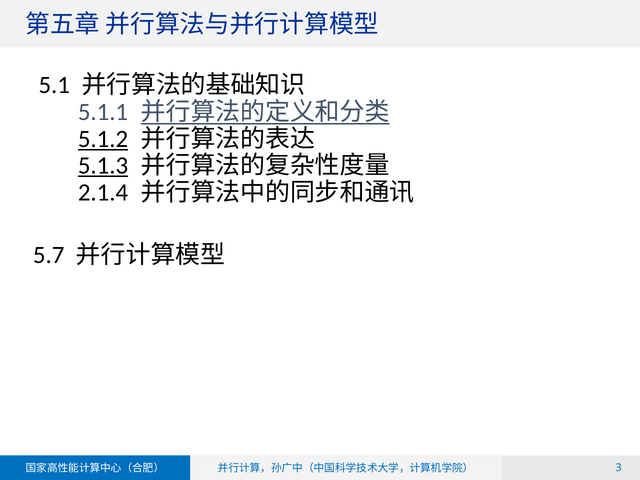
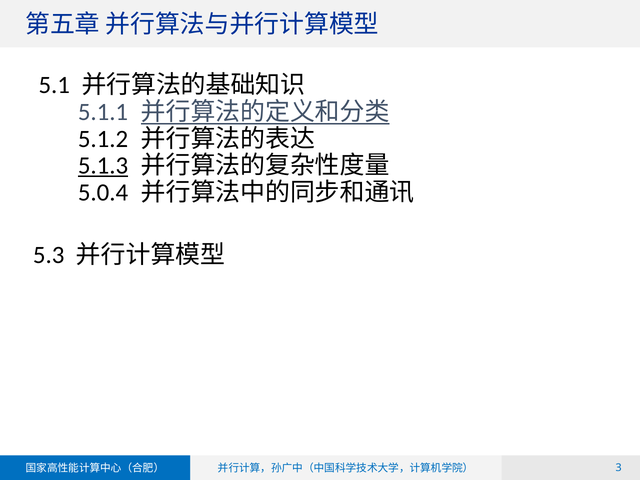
5.1.2 underline: present -> none (103, 139)
2.1.4: 2.1.4 -> 5.0.4 (103, 193)
5.7: 5.7 -> 5.3 (49, 255)
